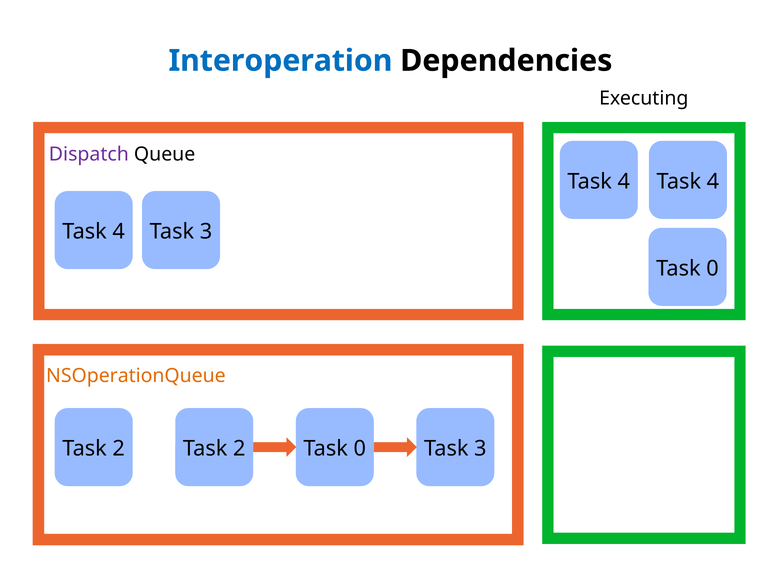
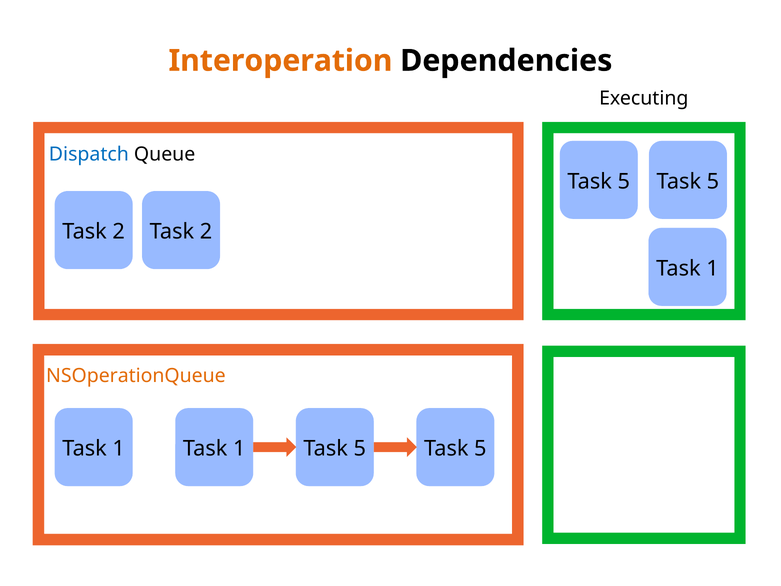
Interoperation colour: blue -> orange (280, 61)
Dispatch colour: purple -> blue (89, 154)
4: 4 -> 5 (624, 181)
4: 4 -> 5 (713, 181)
4: 4 -> 2 (119, 231)
3: 3 -> 2 (206, 231)
0: 0 -> 1 (712, 268)
2: 2 -> 1 (119, 448)
2: 2 -> 1 (239, 448)
0: 0 -> 5 (360, 448)
3: 3 -> 5 (480, 448)
